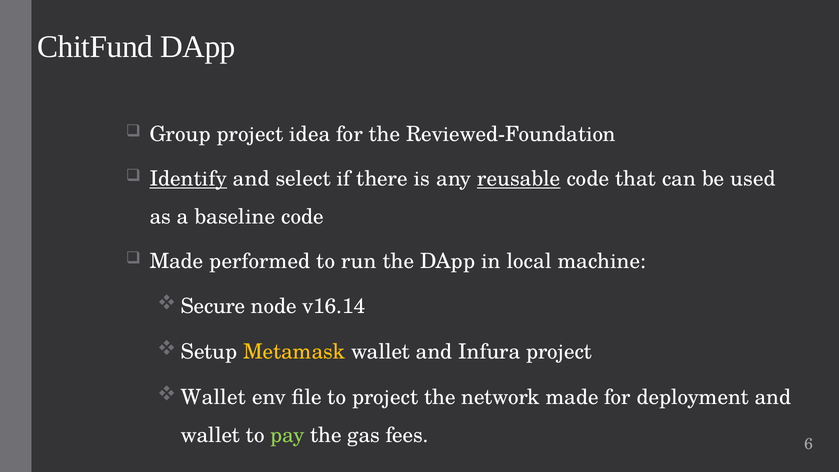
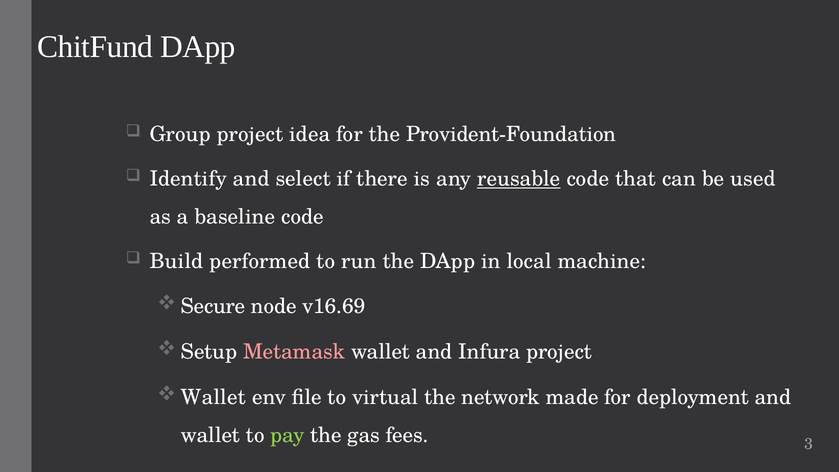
Reviewed-Foundation: Reviewed-Foundation -> Provident-Foundation (511, 134)
Identify underline: present -> none (188, 179)
Made: Made -> Build (176, 261)
v16.14: v16.14 -> v16.69 (334, 306)
Metamask colour: yellow -> pink (294, 352)
to project: project -> virtual (385, 397)
6: 6 -> 3 (809, 444)
